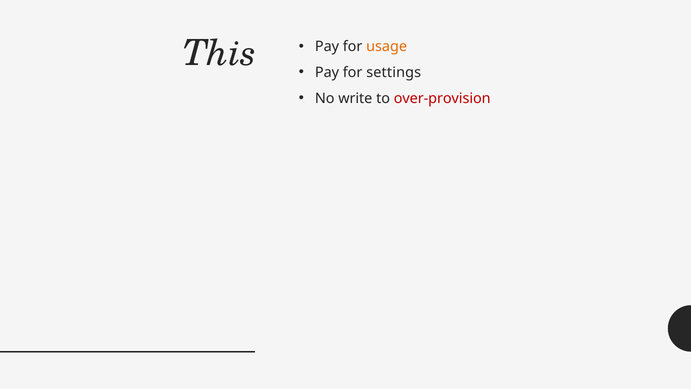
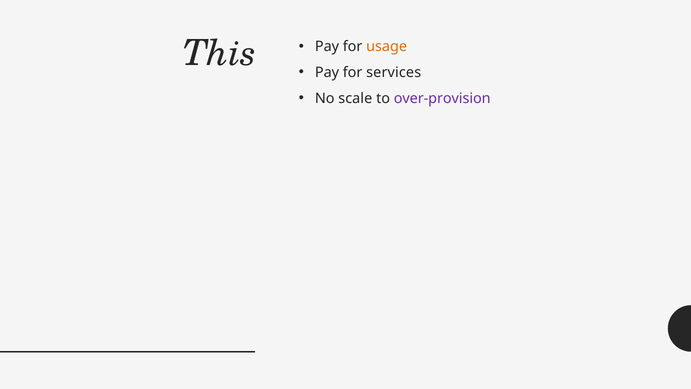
settings: settings -> services (394, 72)
write: write -> scale (355, 98)
over-provision colour: red -> purple (442, 98)
